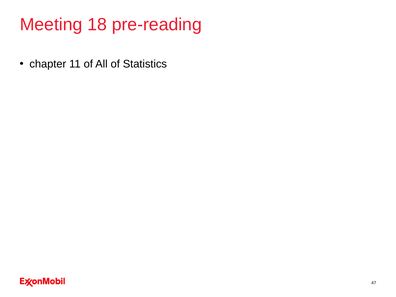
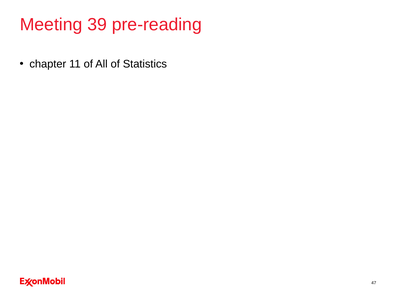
18: 18 -> 39 (97, 25)
